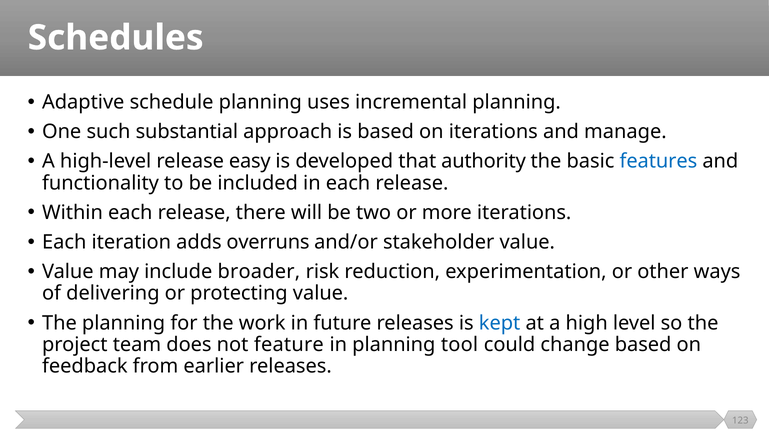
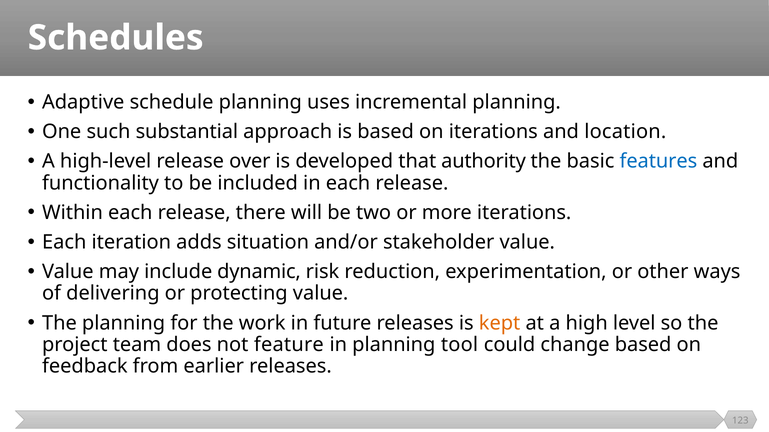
manage: manage -> location (625, 132)
easy: easy -> over (250, 162)
overruns: overruns -> situation (268, 242)
broader: broader -> dynamic (259, 272)
kept colour: blue -> orange (500, 323)
